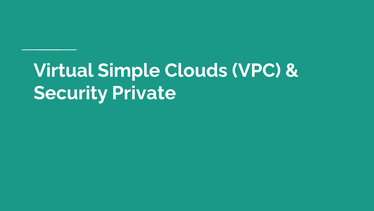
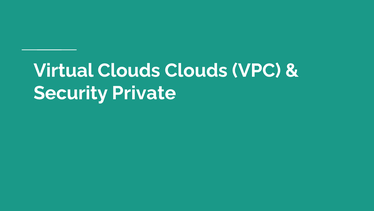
Virtual Simple: Simple -> Clouds (129, 70)
